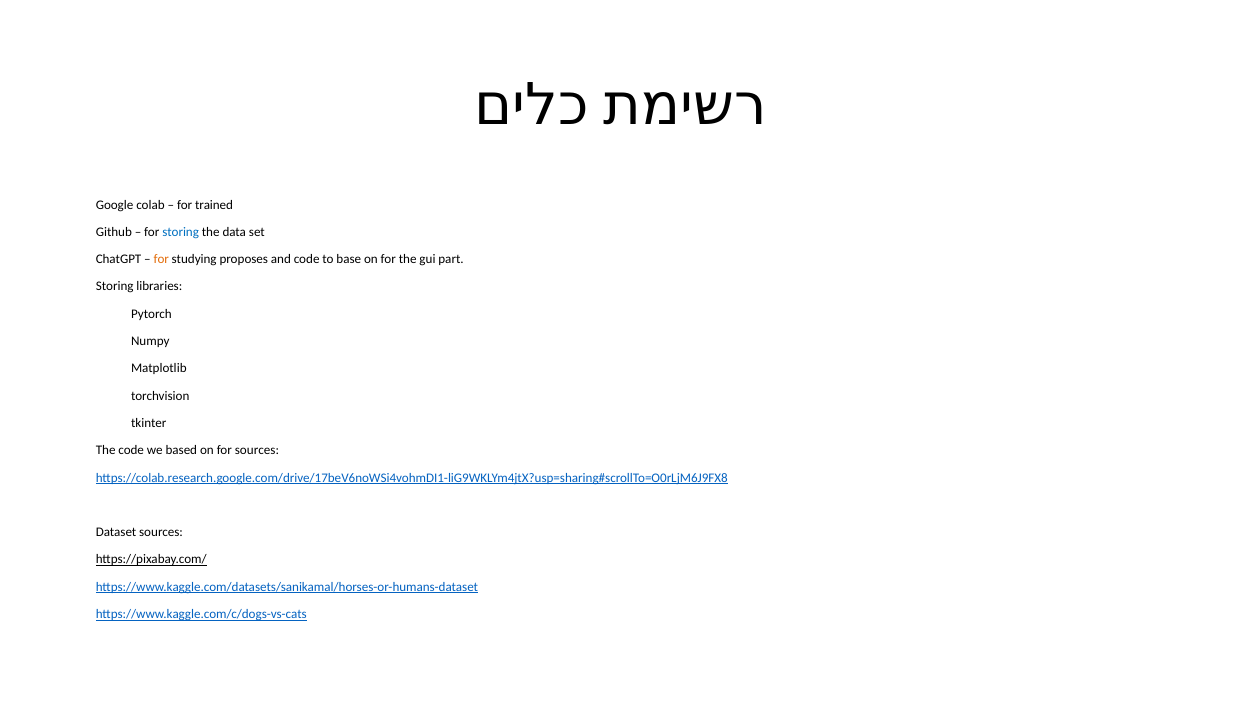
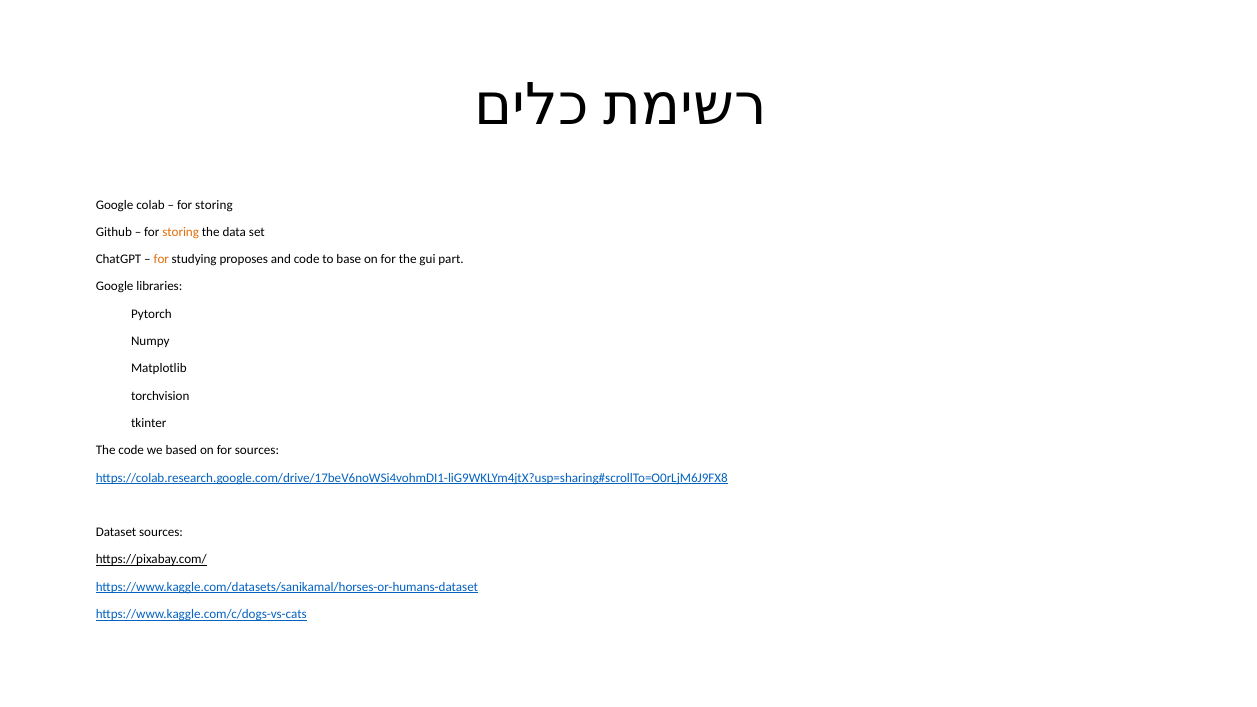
trained: trained -> storing (214, 205)
storing colour: blue -> orange (181, 232)
Storing: Storing -> Google (115, 287)
